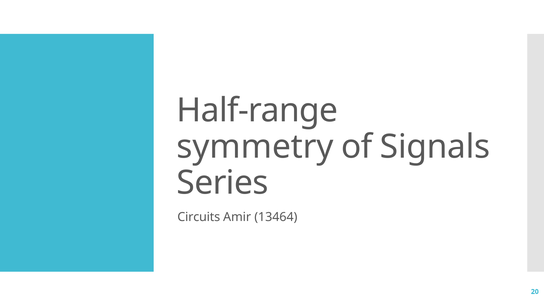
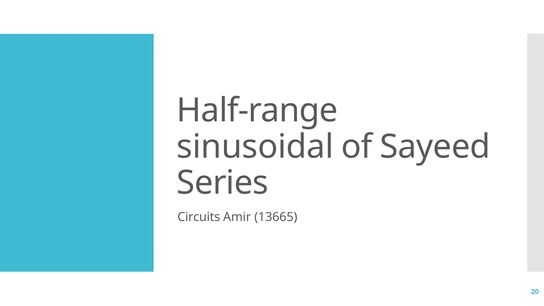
symmetry: symmetry -> sinusoidal (255, 147)
Signals: Signals -> Sayeed (435, 147)
13464: 13464 -> 13665 (276, 217)
